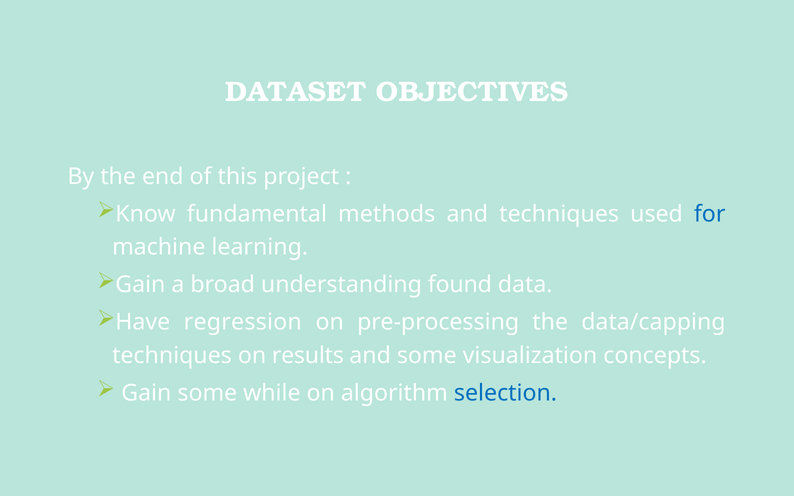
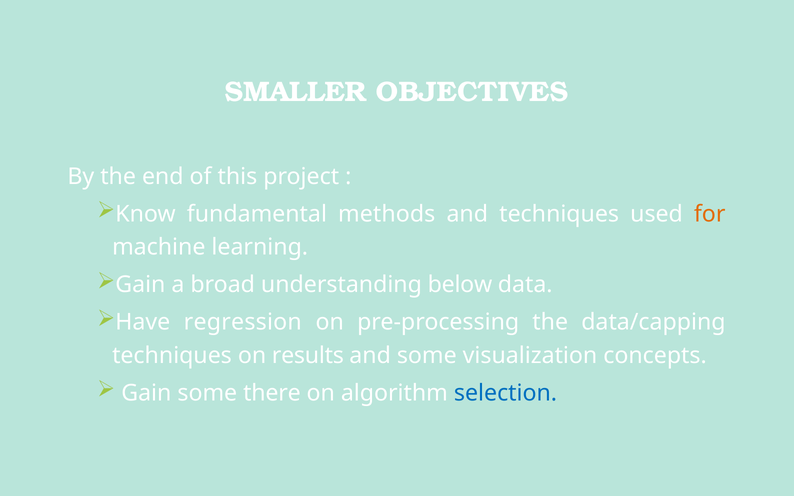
DATASET: DATASET -> SMALLER (296, 92)
for colour: blue -> orange (710, 214)
found: found -> below (460, 285)
while: while -> there (272, 393)
